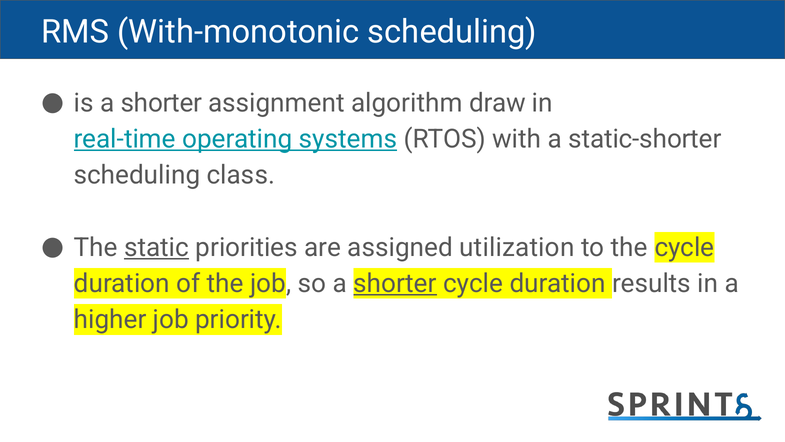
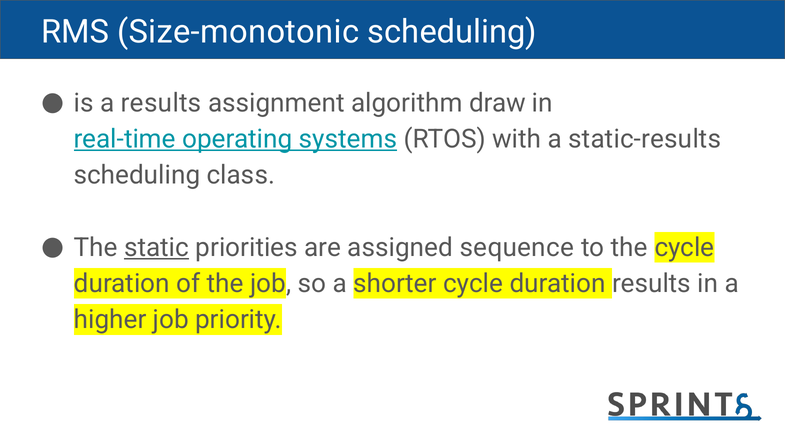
With-monotonic: With-monotonic -> Size-monotonic (238, 32)
is a shorter: shorter -> results (161, 103)
static-shorter: static-shorter -> static-results (645, 139)
utilization: utilization -> sequence (517, 247)
shorter underline: present -> none (395, 283)
